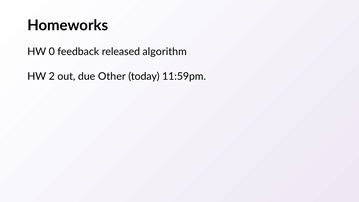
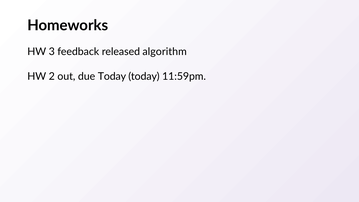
0: 0 -> 3 (52, 52)
due Other: Other -> Today (112, 76)
